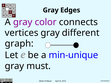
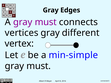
A gray color: color -> must (46, 22)
graph: graph -> vertex (19, 44)
min-unique: min-unique -> min-simple (73, 55)
